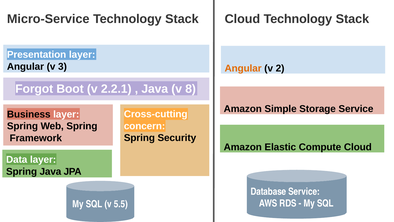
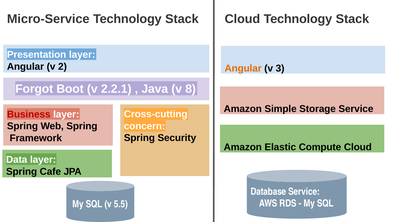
3: 3 -> 2 (62, 66)
2: 2 -> 3 (280, 68)
Business colour: black -> red (29, 114)
Spring Java: Java -> Cafe (50, 171)
